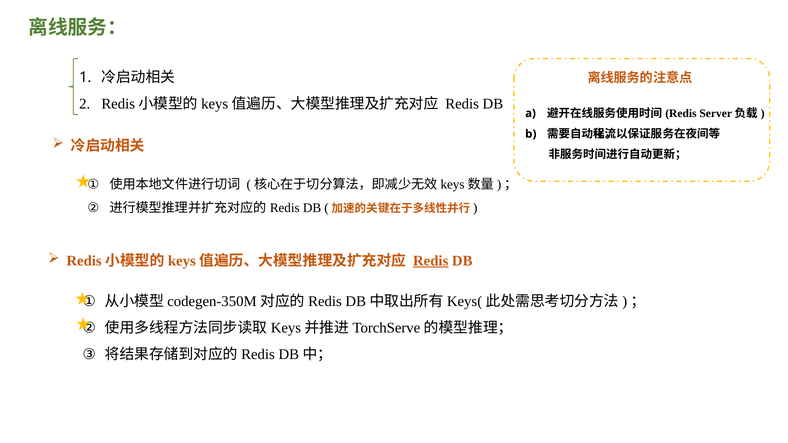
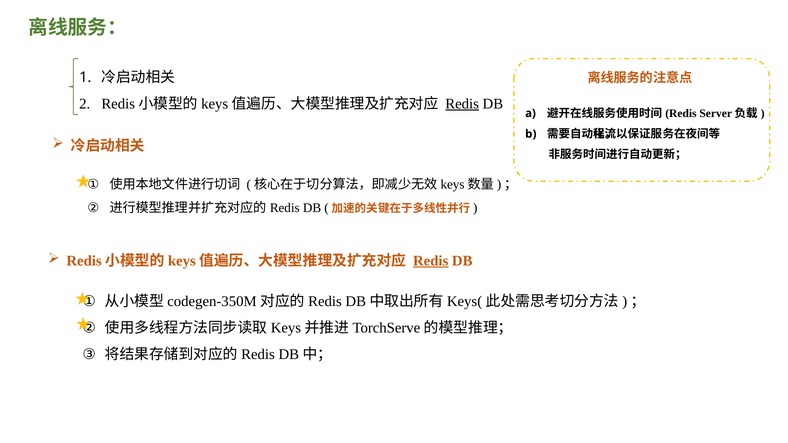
Redis underline: none -> present (462, 104)
